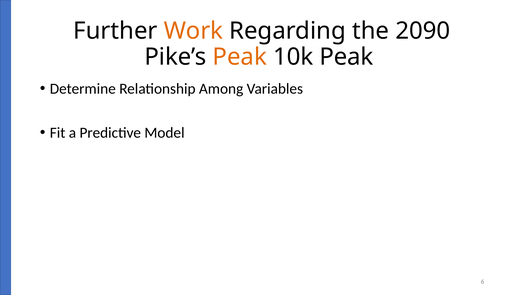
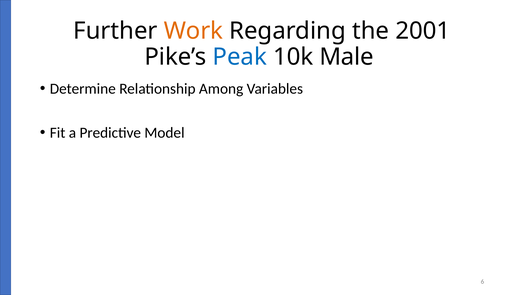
2090: 2090 -> 2001 (423, 31)
Peak colour: orange -> blue (240, 57)
10k Peak: Peak -> Male (346, 57)
